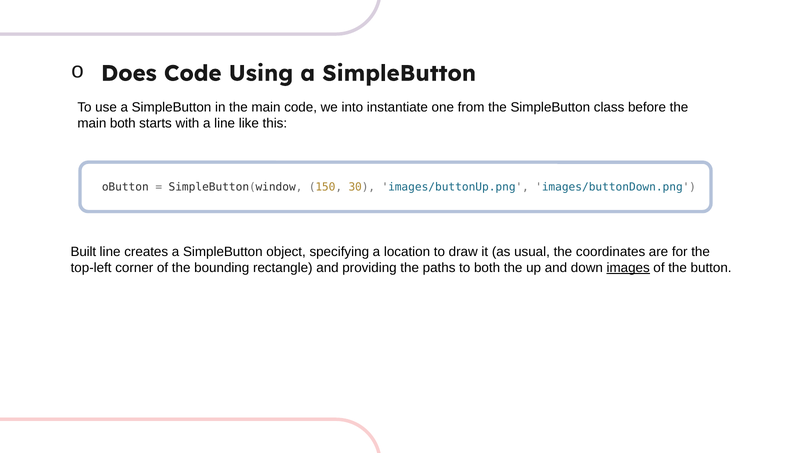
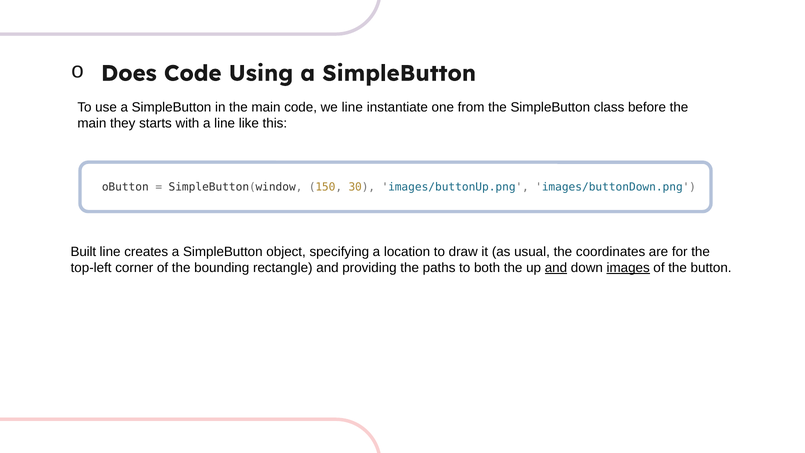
we into: into -> line (352, 107)
main both: both -> they (123, 123)
and underline: none -> present (556, 268)
